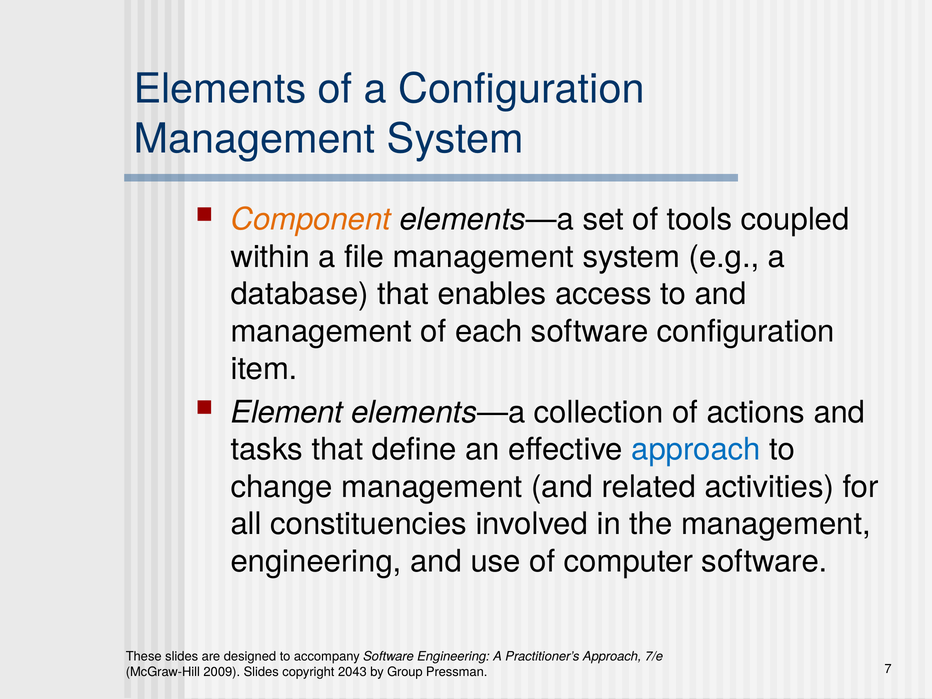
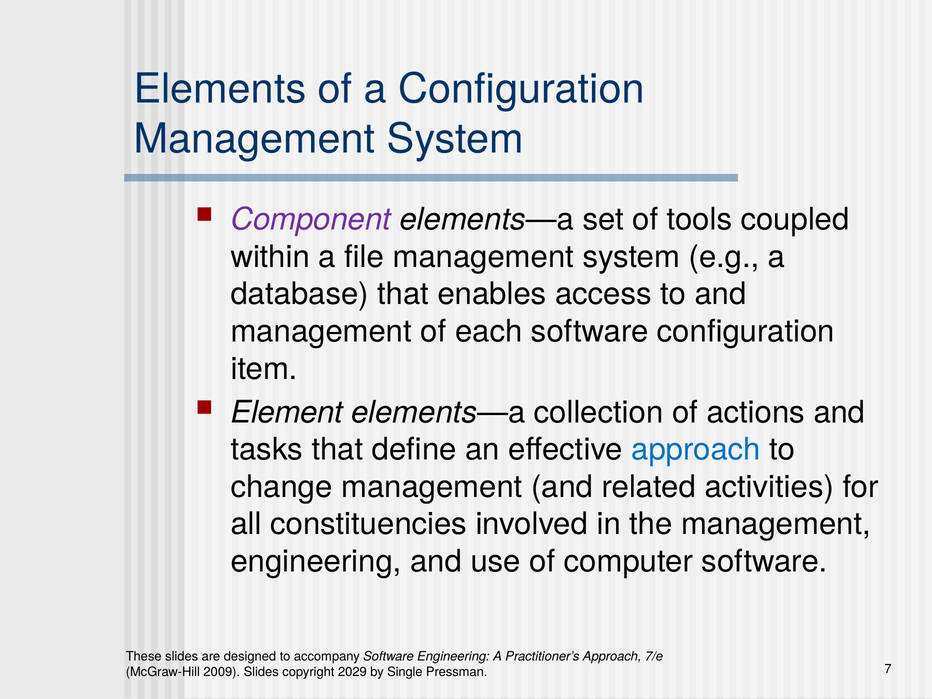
Component colour: orange -> purple (311, 220)
2043: 2043 -> 2029 (352, 672)
Group: Group -> Single (405, 672)
